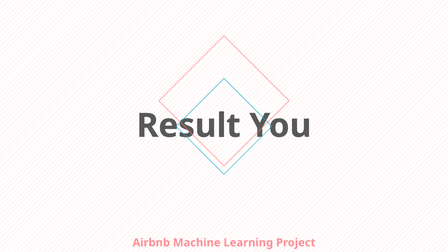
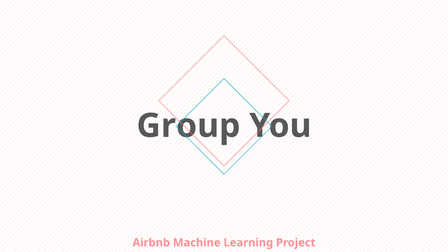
Result: Result -> Group (188, 126)
